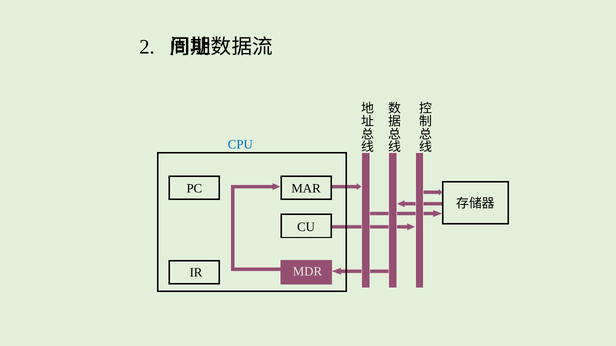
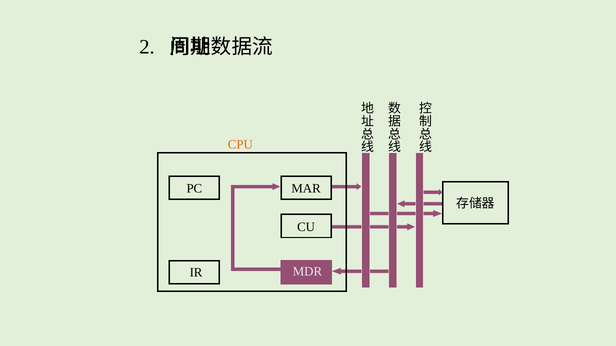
CPU colour: blue -> orange (240, 145)
